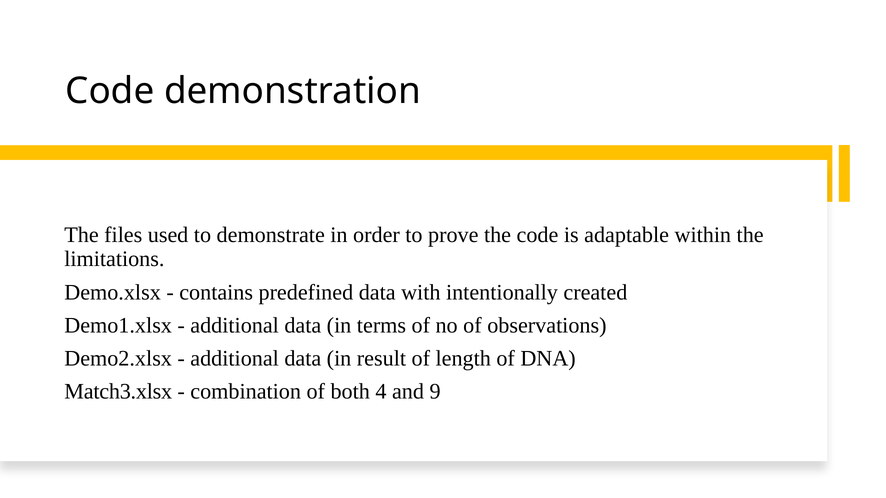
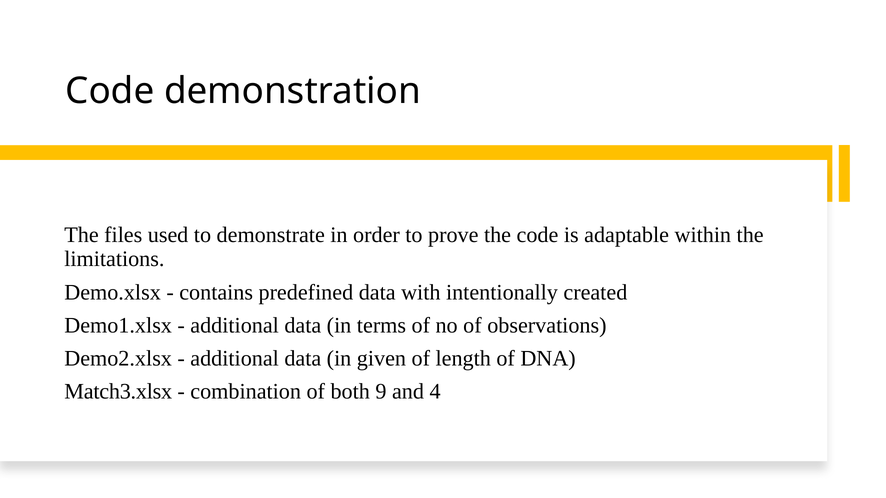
result: result -> given (381, 359)
4: 4 -> 9 (381, 392)
9: 9 -> 4 (435, 392)
